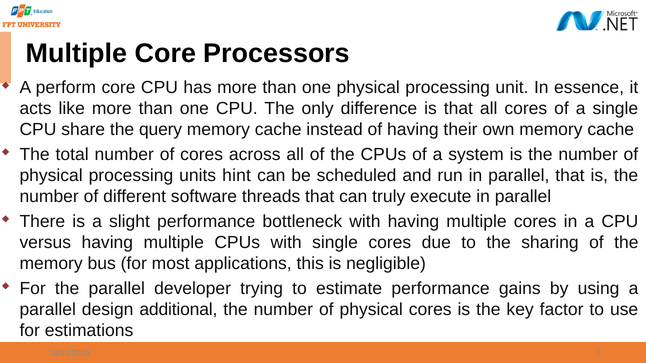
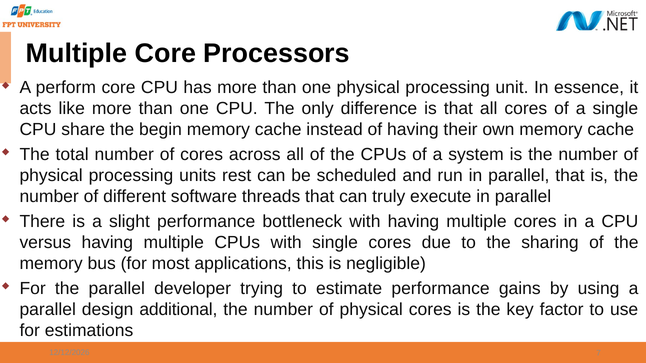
query: query -> begin (160, 130)
hint: hint -> rest (237, 176)
